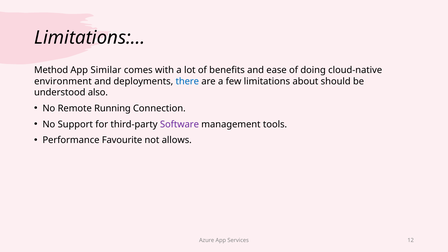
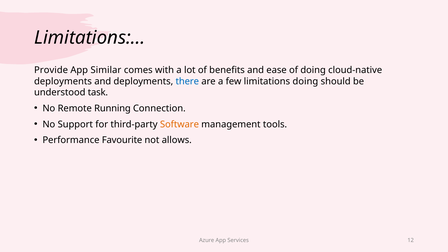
Method: Method -> Provide (51, 70)
environment: environment -> deployments (63, 81)
limitations about: about -> doing (305, 81)
also: also -> task (98, 93)
Software colour: purple -> orange (179, 124)
